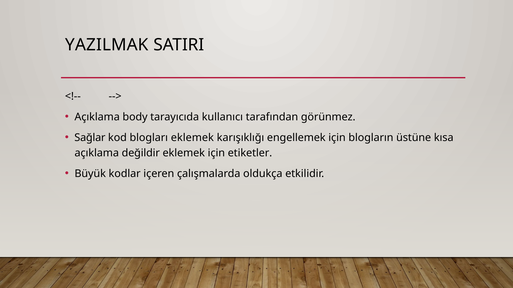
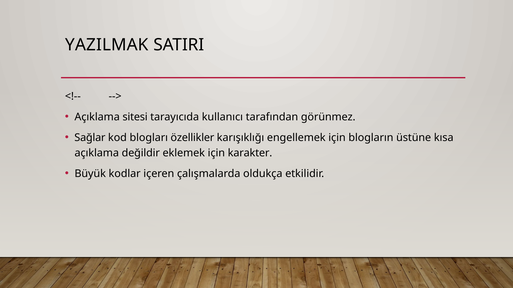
body: body -> sitesi (135, 117)
blogları eklemek: eklemek -> özellikler (192, 138)
etiketler: etiketler -> karakter (250, 153)
